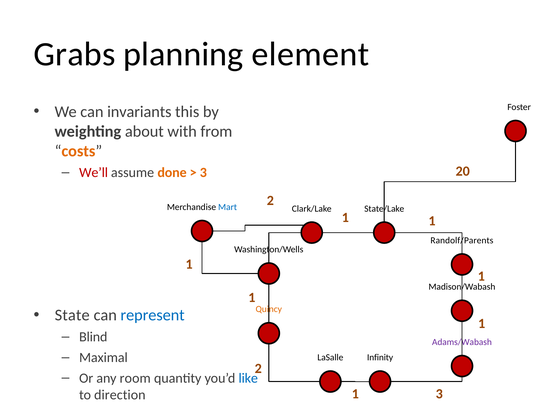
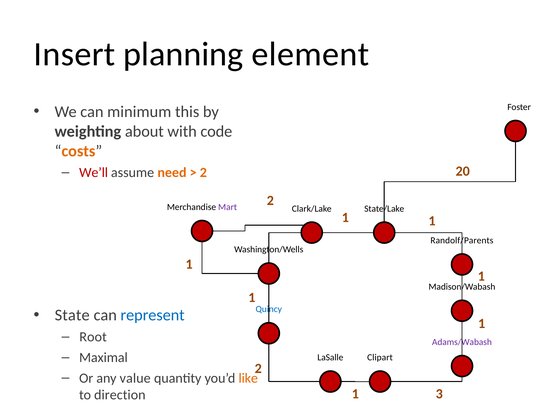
Grabs: Grabs -> Insert (74, 54)
invariants: invariants -> minimum (139, 112)
from: from -> code (216, 131)
done: done -> need (172, 173)
3: 3 -> 2 (203, 173)
Mart colour: blue -> purple (228, 207)
Quincy colour: orange -> blue (269, 309)
Blind: Blind -> Root (93, 337)
Infinity: Infinity -> Clipart (380, 358)
room: room -> value (135, 378)
like colour: blue -> orange (248, 378)
